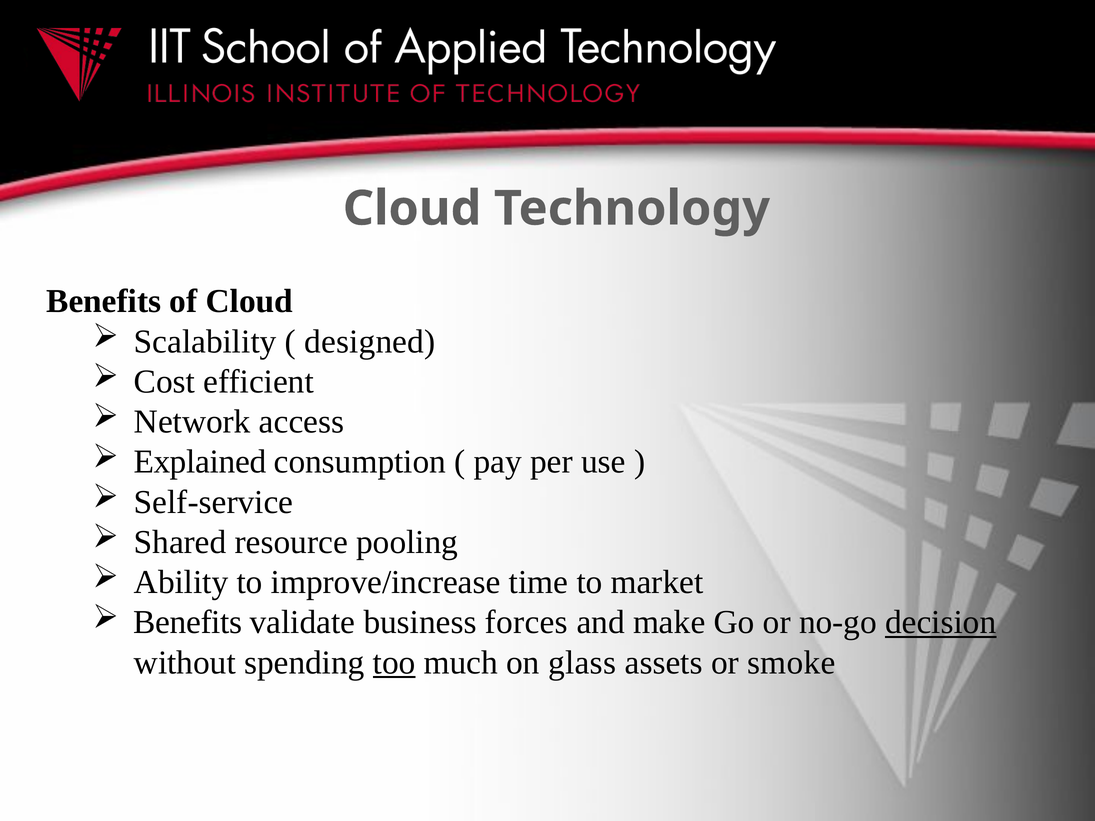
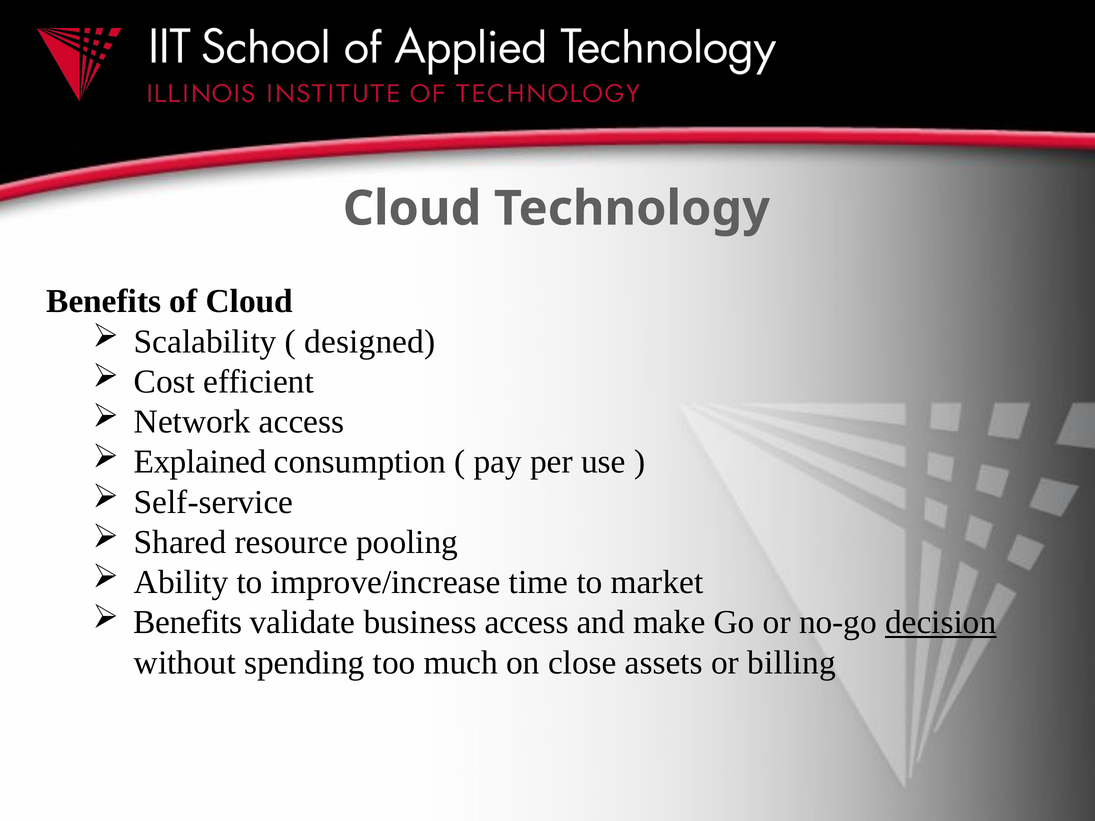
business forces: forces -> access (527, 623)
too underline: present -> none (394, 663)
glass: glass -> close (582, 663)
smoke: smoke -> billing (792, 663)
